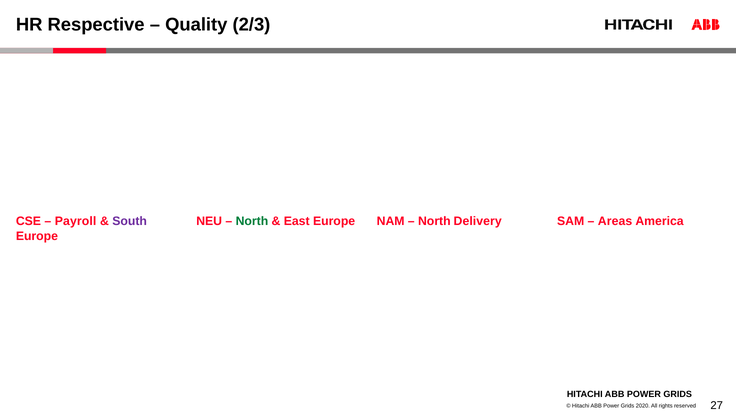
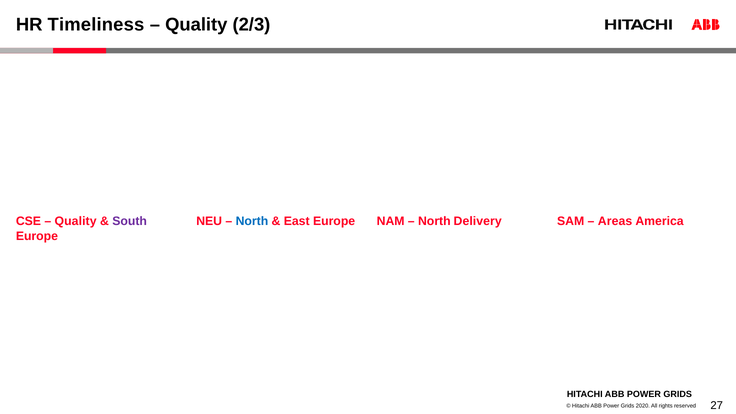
Respective: Respective -> Timeliness (96, 25)
Payroll: Payroll -> Quality (76, 221)
North colour: green -> blue (252, 221)
